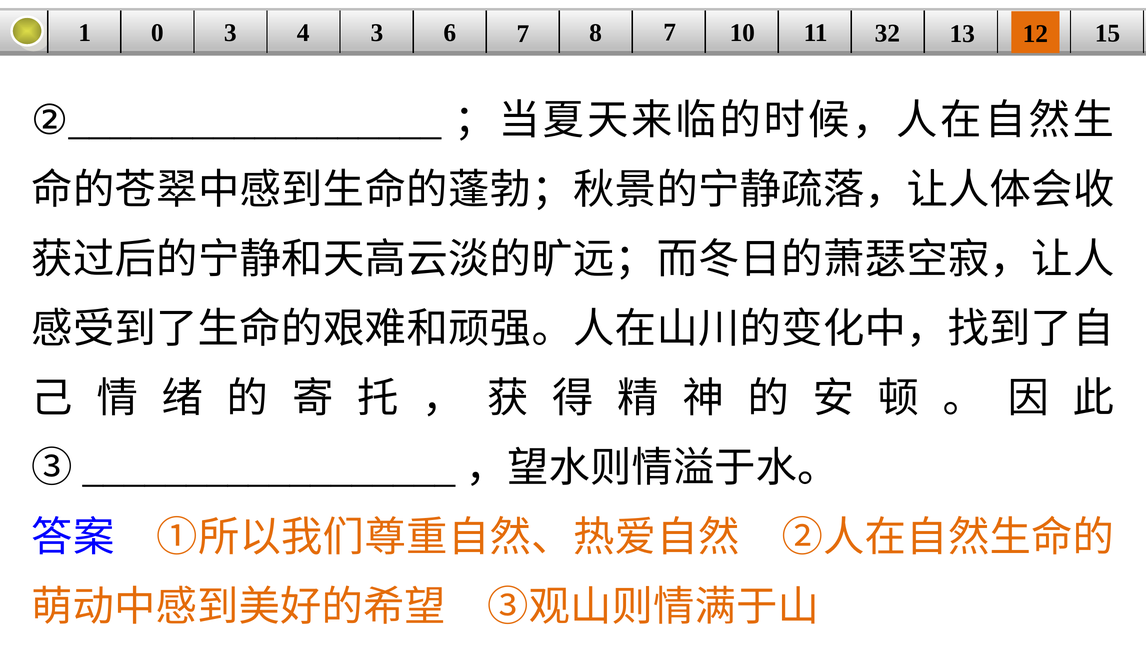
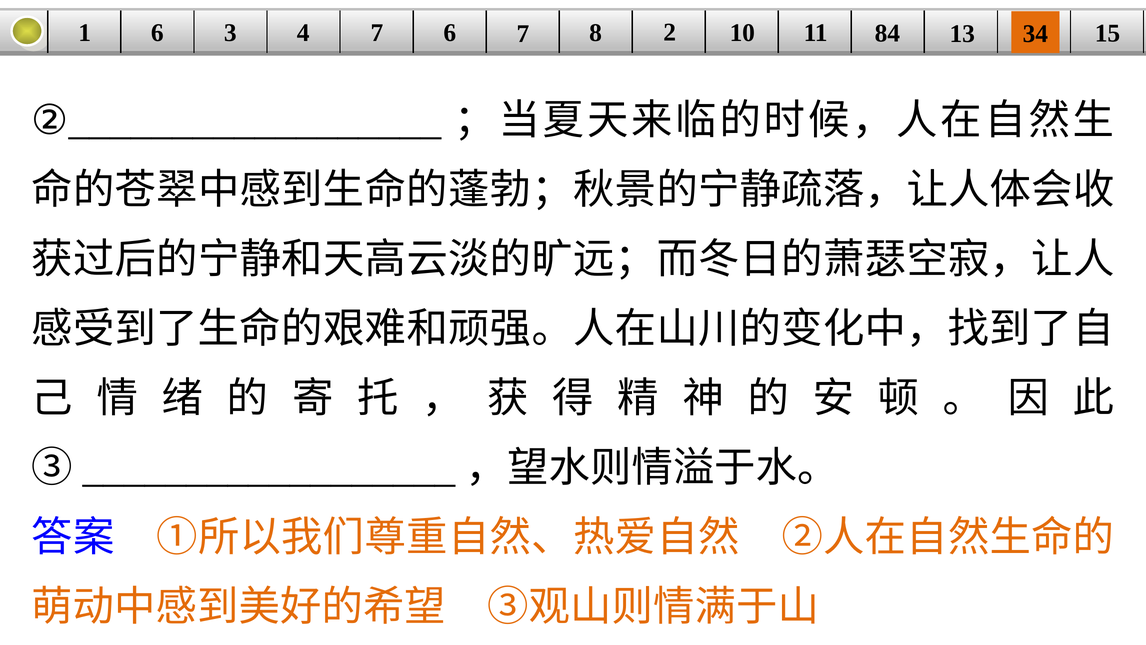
1 0: 0 -> 6 (157, 33)
4 3: 3 -> 7 (377, 33)
8 7: 7 -> 2 (670, 32)
32: 32 -> 84 (887, 33)
12: 12 -> 34 (1035, 34)
